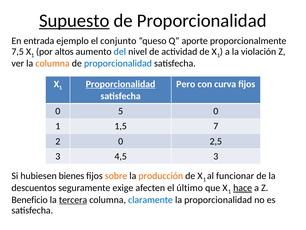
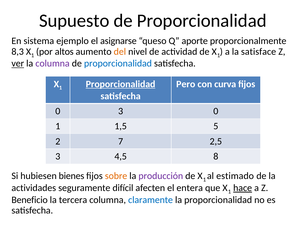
Supuesto underline: present -> none (74, 21)
entrada: entrada -> sistema (39, 41)
conjunto: conjunto -> asignarse (118, 41)
7,5: 7,5 -> 8,3 (18, 51)
del colour: blue -> orange (120, 51)
violación: violación -> satisface (259, 51)
ver underline: none -> present (18, 63)
columna colour: orange -> purple (53, 63)
0 5: 5 -> 3 (121, 111)
7: 7 -> 5 (216, 126)
2 0: 0 -> 7 (121, 141)
4,5 3: 3 -> 8 (216, 156)
producción colour: orange -> purple (161, 176)
funcionar: funcionar -> estimado (235, 176)
descuentos: descuentos -> actividades (34, 187)
exige: exige -> difícil (123, 187)
último: último -> entera (190, 187)
tercera underline: present -> none (73, 199)
